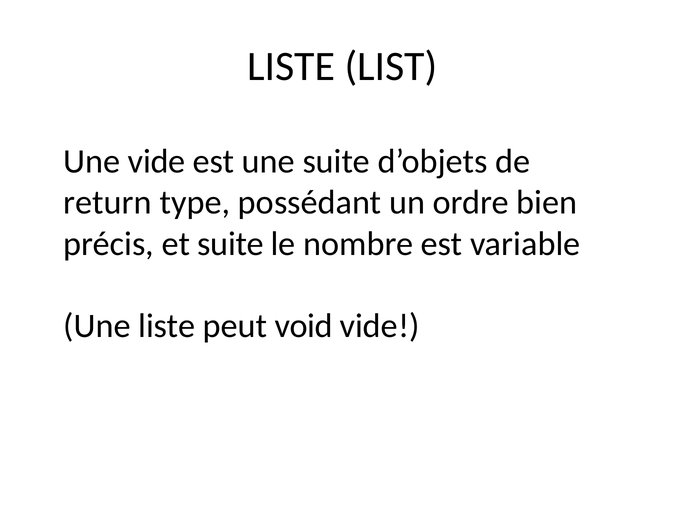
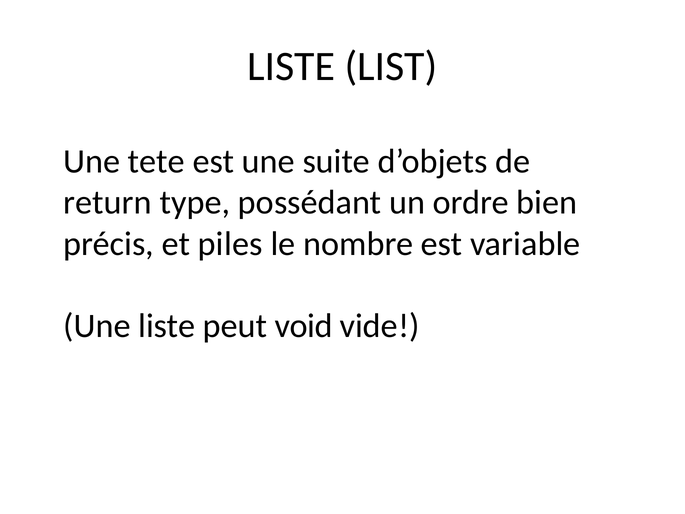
Une vide: vide -> tete (156, 161)
et suite: suite -> piles (230, 244)
